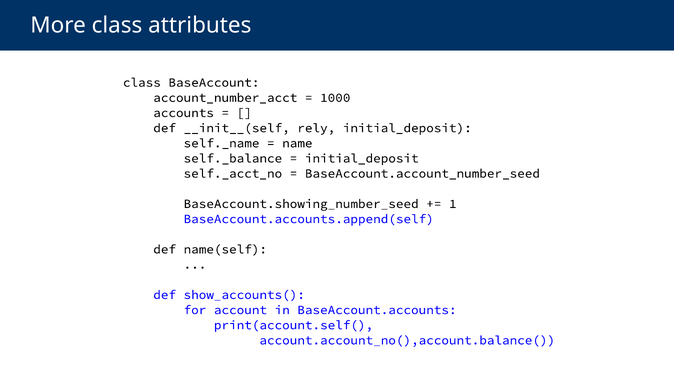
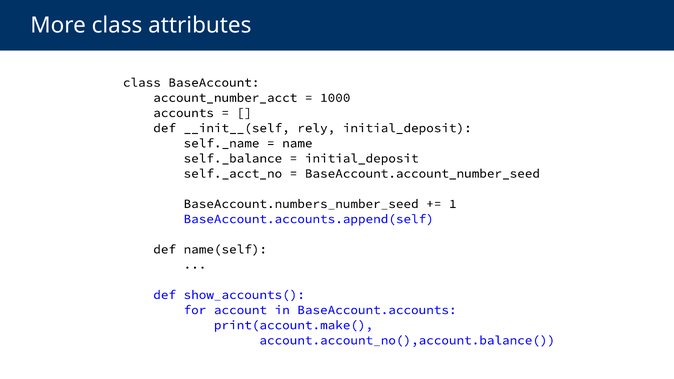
BaseAccount.showing_number_seed: BaseAccount.showing_number_seed -> BaseAccount.numbers_number_seed (301, 204)
print(account.self(: print(account.self( -> print(account.make( (294, 325)
